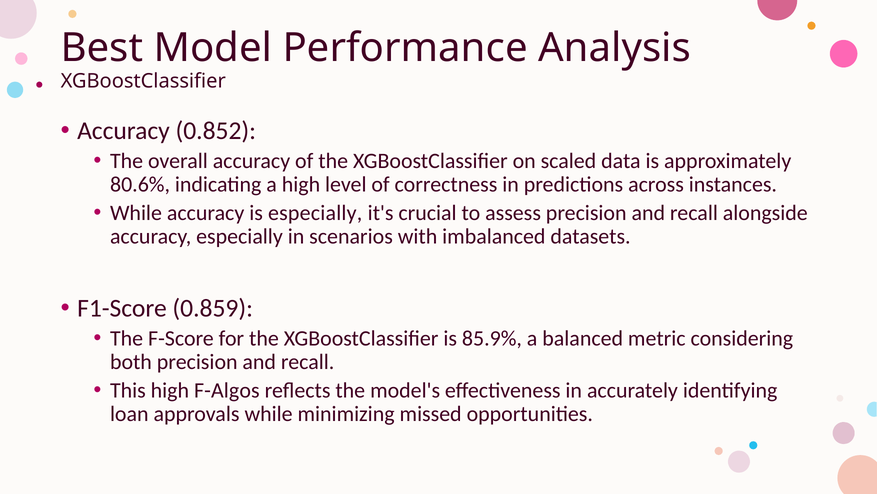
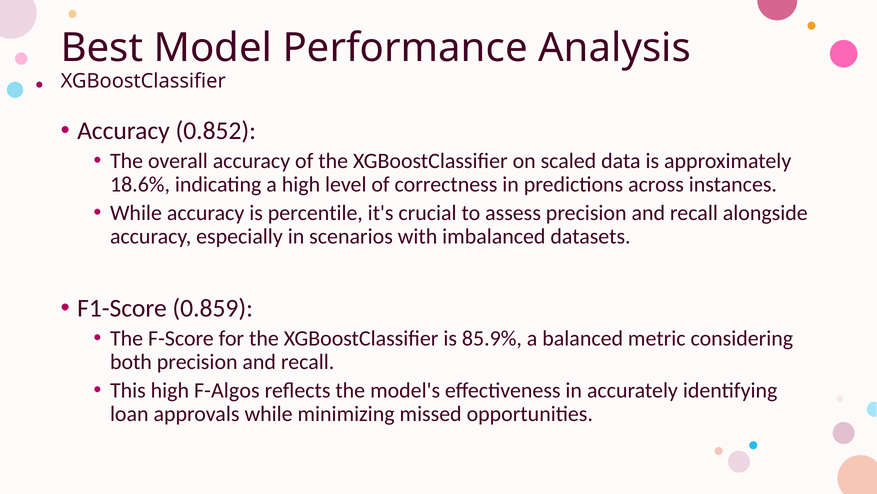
80.6%: 80.6% -> 18.6% (140, 184)
is especially: especially -> percentile (315, 213)
